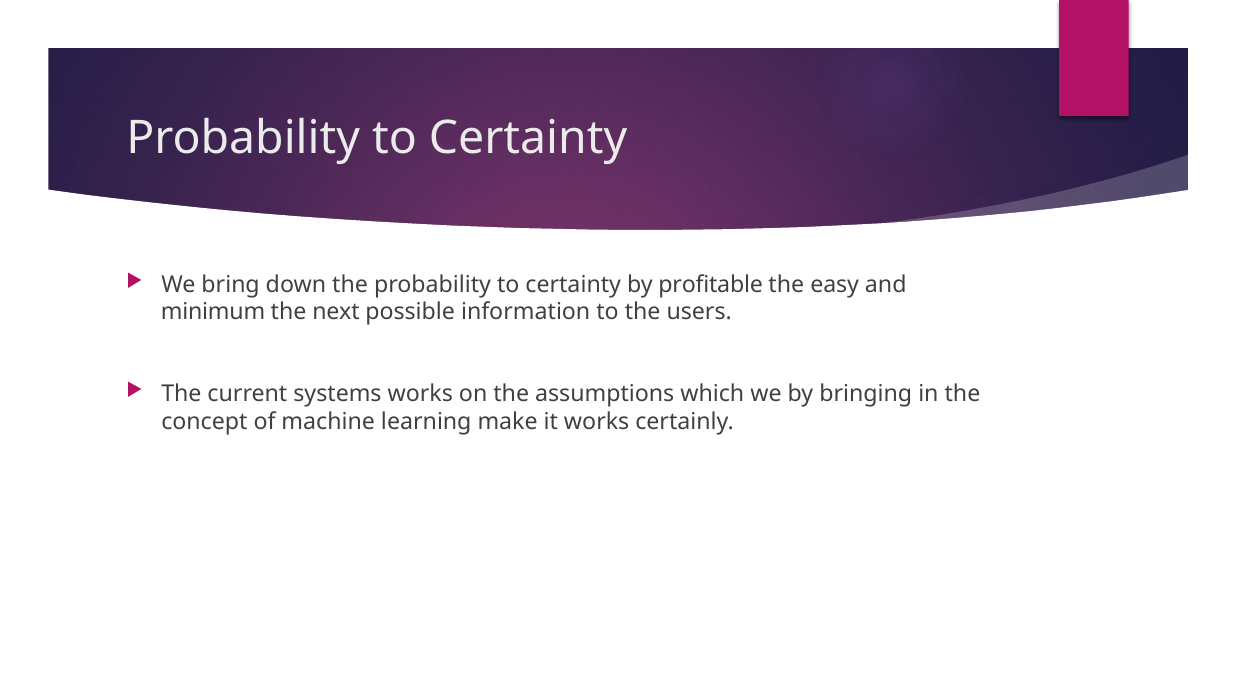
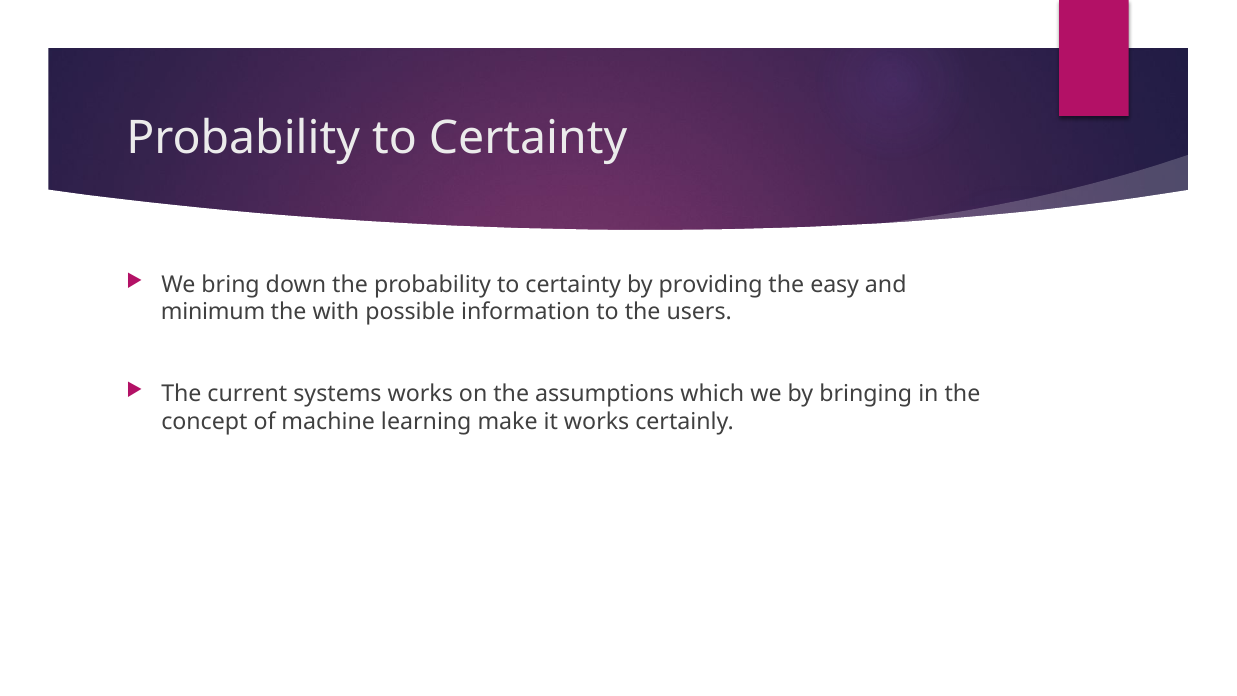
profitable: profitable -> providing (711, 284)
next: next -> with (336, 312)
